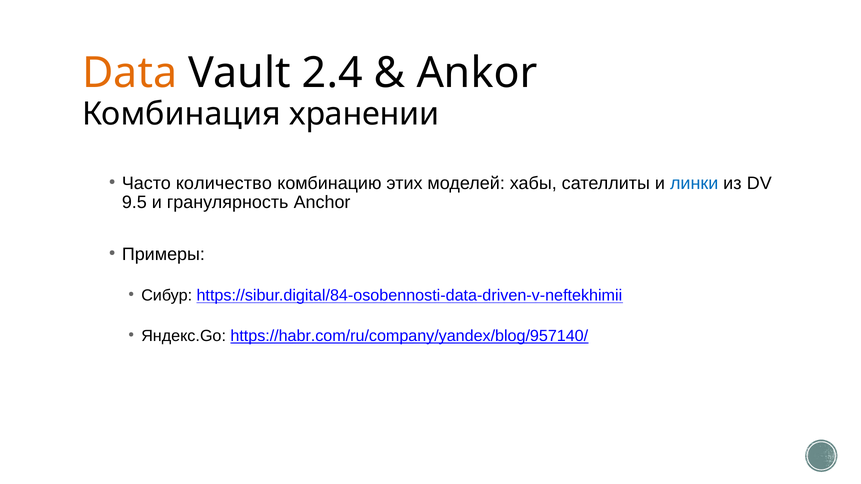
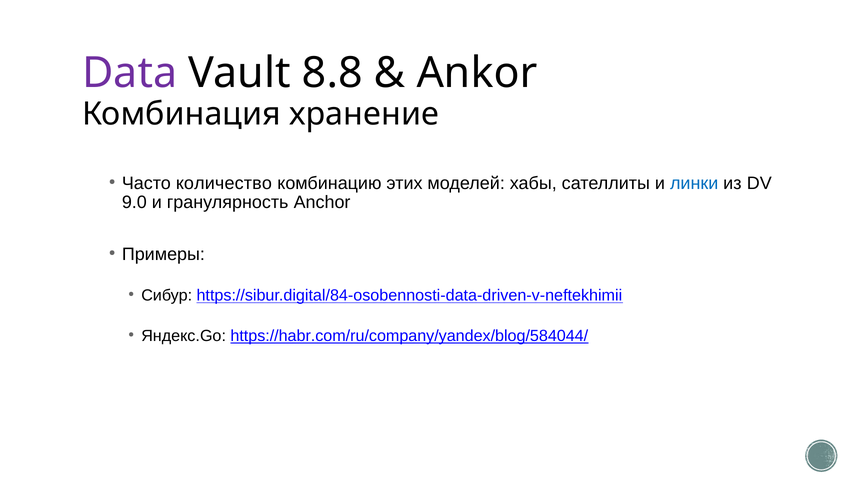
Data colour: orange -> purple (130, 73)
2.4: 2.4 -> 8.8 (332, 73)
хранении: хранении -> хранение (364, 114)
9.5: 9.5 -> 9.0 (134, 203)
https://habr.com/ru/company/yandex/blog/957140/: https://habr.com/ru/company/yandex/blog/957140/ -> https://habr.com/ru/company/yandex/blog/584044/ (409, 336)
